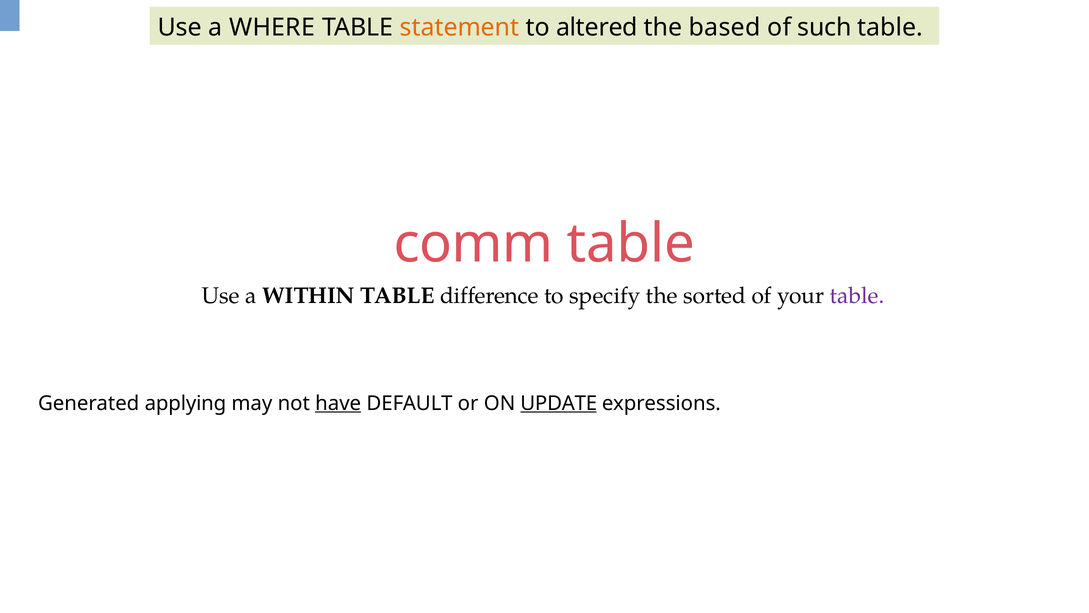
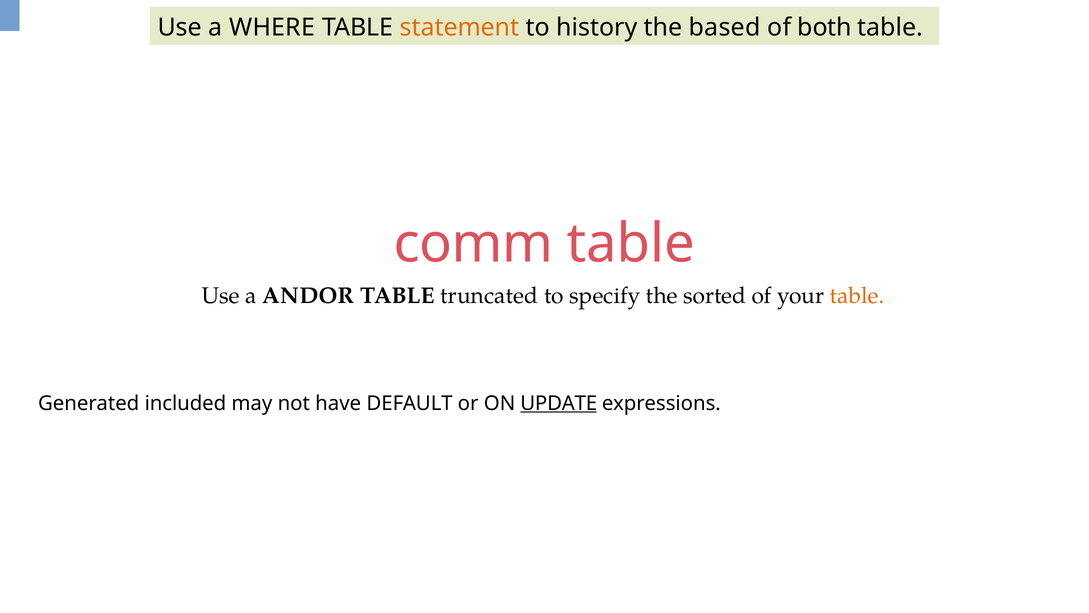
altered: altered -> history (597, 28)
such: such -> both (825, 28)
WITHIN: WITHIN -> ANDOR (308, 296)
difference: difference -> truncated (489, 296)
table colour: purple -> orange (857, 296)
applying: applying -> included (185, 403)
have underline: present -> none (338, 403)
